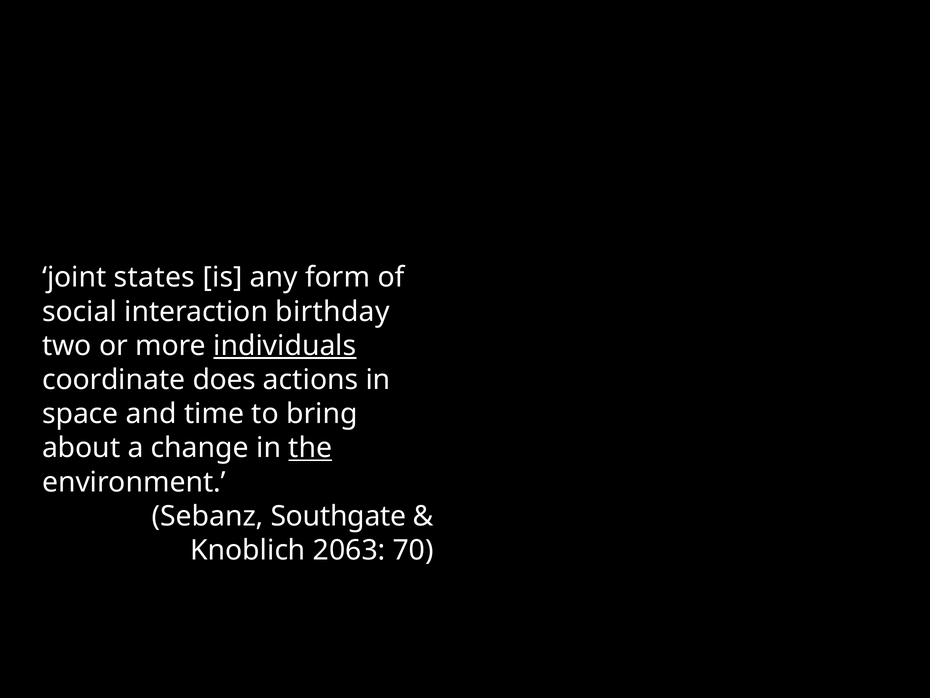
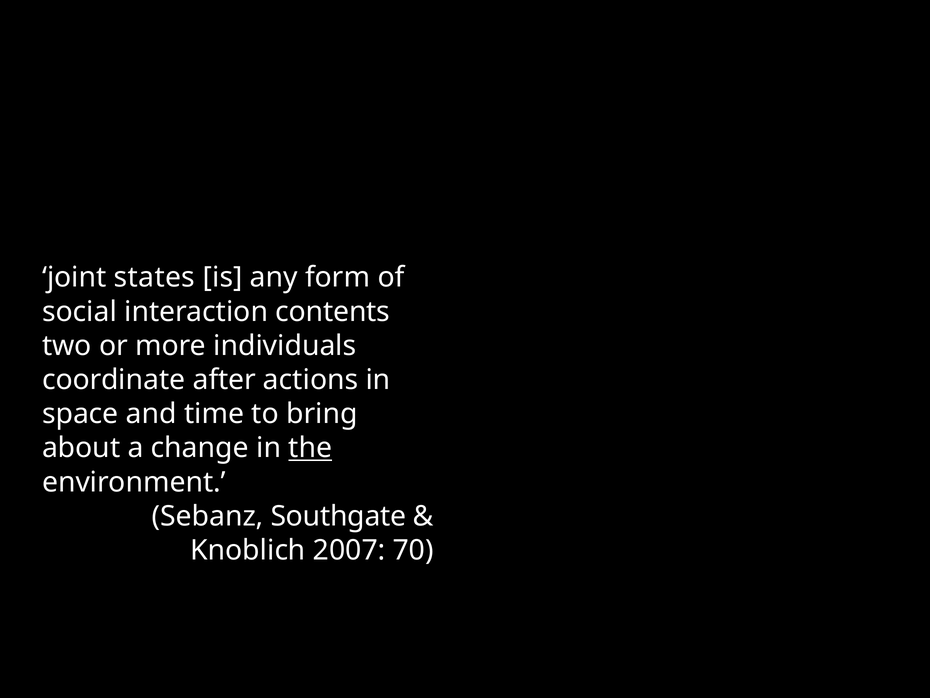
birthday: birthday -> contents (333, 311)
individuals underline: present -> none (285, 346)
does: does -> after (224, 380)
2063: 2063 -> 2007 (349, 550)
